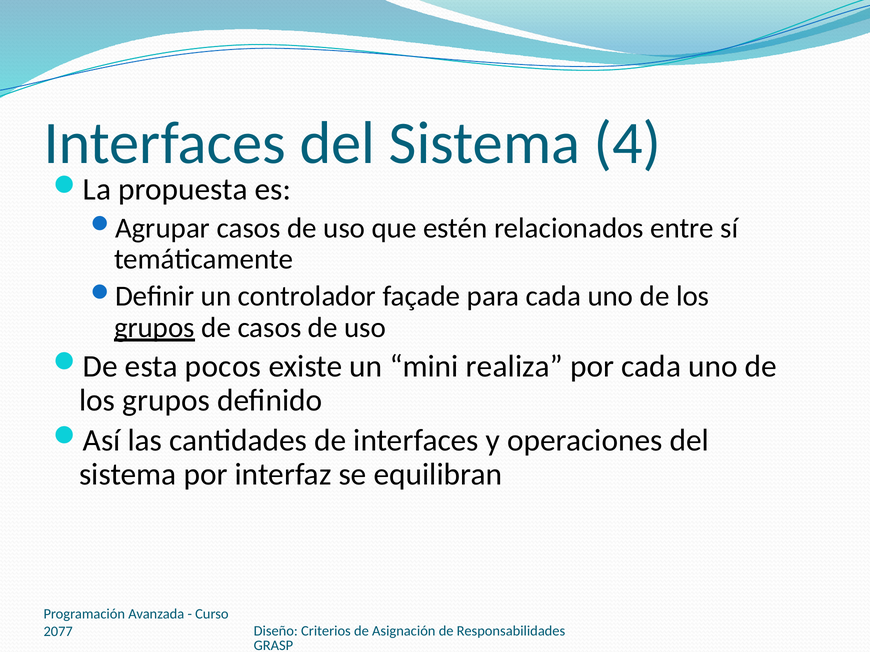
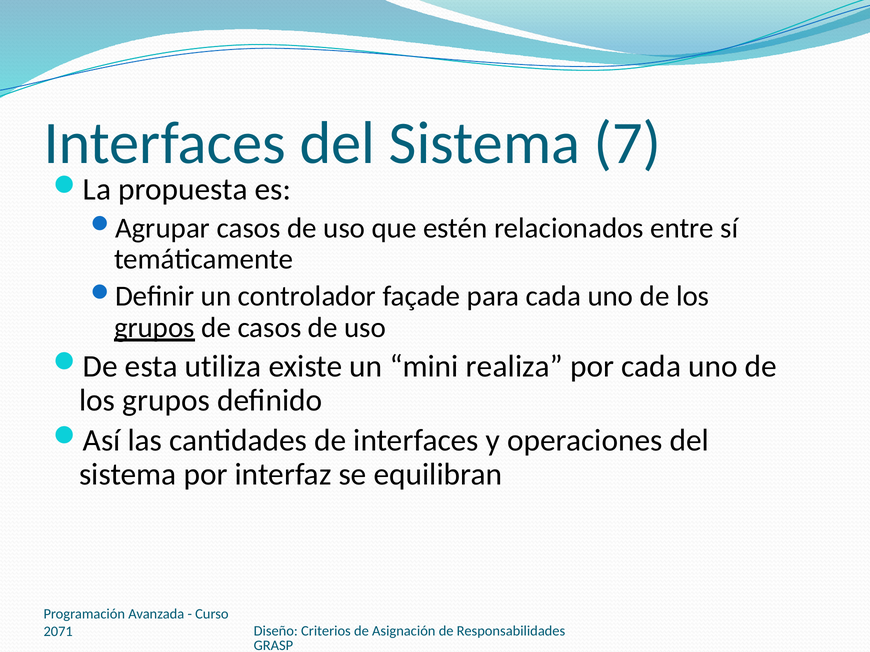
4: 4 -> 7 (627, 144)
pocos: pocos -> utiliza (223, 367)
2077: 2077 -> 2071 (58, 632)
